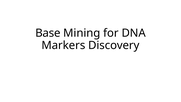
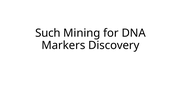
Base: Base -> Such (48, 33)
